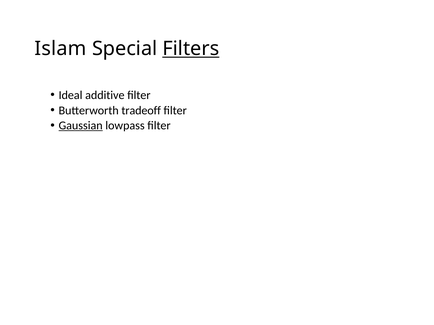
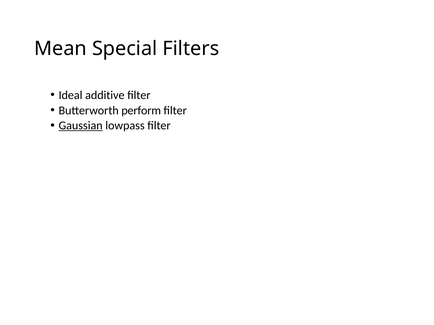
Islam: Islam -> Mean (61, 49)
Filters underline: present -> none (191, 49)
tradeoff: tradeoff -> perform (141, 111)
